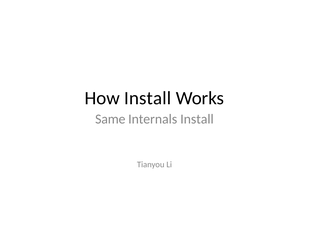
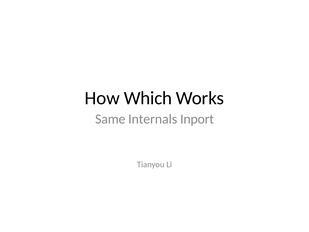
How Install: Install -> Which (148, 98)
Internals Install: Install -> Inport (197, 119)
